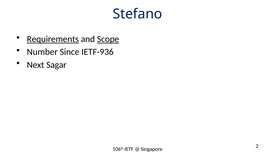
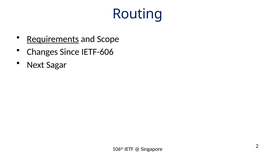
Stefano: Stefano -> Routing (138, 14)
Scope underline: present -> none (108, 39)
Number: Number -> Changes (42, 52)
IETF-936: IETF-936 -> IETF-606 (97, 52)
